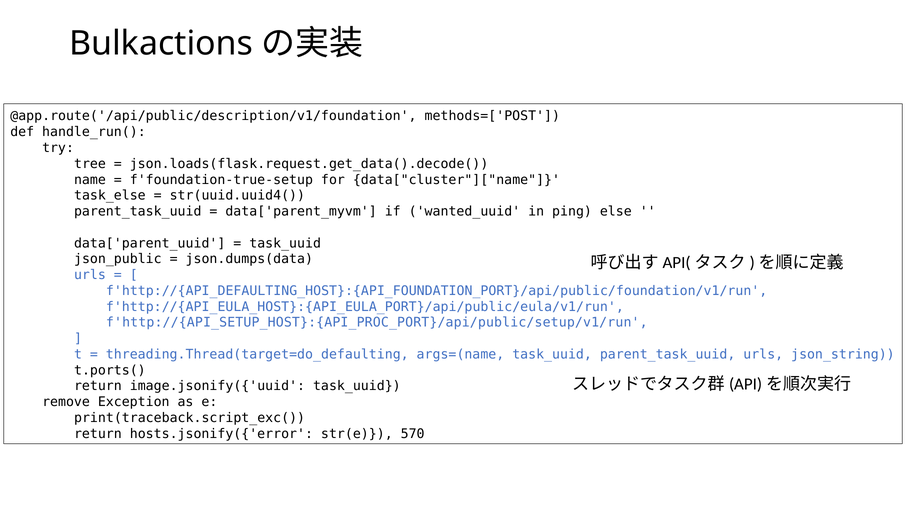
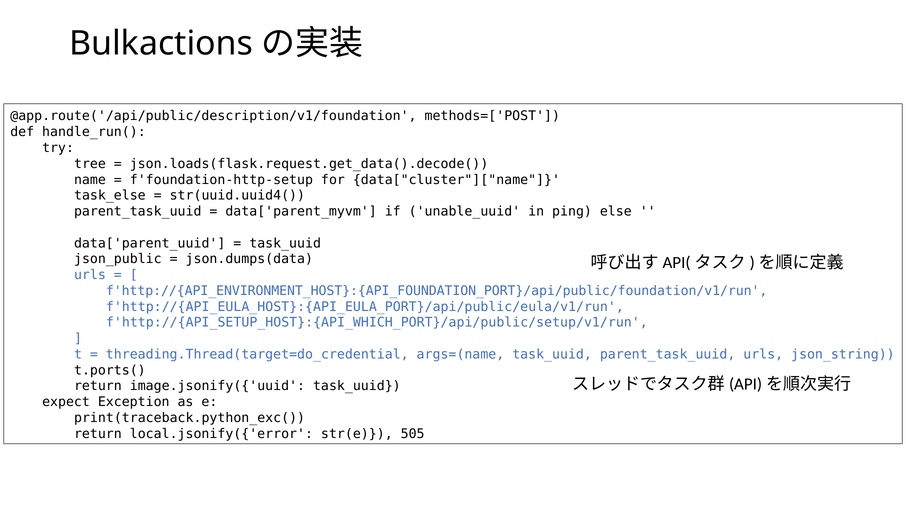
f'foundation-true-setup: f'foundation-true-setup -> f'foundation-http-setup (221, 180)
wanted_uuid: wanted_uuid -> unable_uuid (464, 211)
f'http://{API_DEFAULTING_HOST}:{API_FOUNDATION_PORT}/api/public/foundation/v1/run: f'http://{API_DEFAULTING_HOST}:{API_FOUNDATION_PORT}/api/public/foundation/v1/run -> f'http://{API_ENVIRONMENT_HOST}:{API_FOUNDATION_PORT}/api/public/foundation/v1/run (437, 291)
f'http://{API_SETUP_HOST}:{API_PROC_PORT}/api/public/setup/v1/run: f'http://{API_SETUP_HOST}:{API_PROC_PORT}/api/public/setup/v1/run -> f'http://{API_SETUP_HOST}:{API_WHICH_PORT}/api/public/setup/v1/run (377, 322)
threading.Thread(target=do_defaulting: threading.Thread(target=do_defaulting -> threading.Thread(target=do_credential (257, 354)
remove: remove -> expect (66, 402)
print(traceback.script_exc(: print(traceback.script_exc( -> print(traceback.python_exc( (190, 417)
hosts.jsonify({'error: hosts.jsonify({'error -> local.jsonify({'error (221, 433)
570: 570 -> 505 (413, 433)
